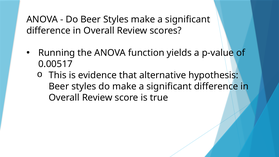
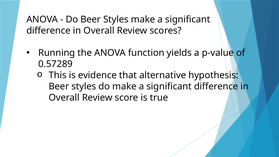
0.00517: 0.00517 -> 0.57289 (55, 64)
